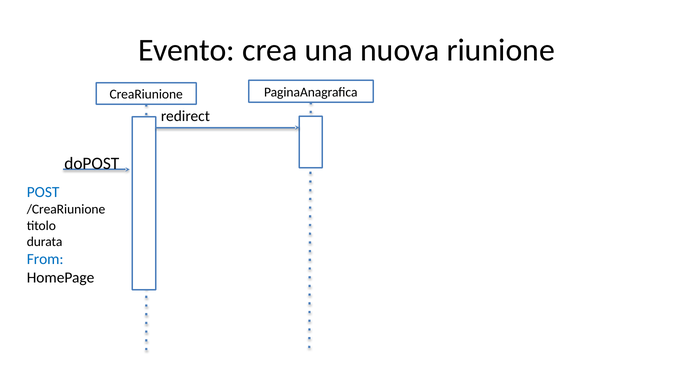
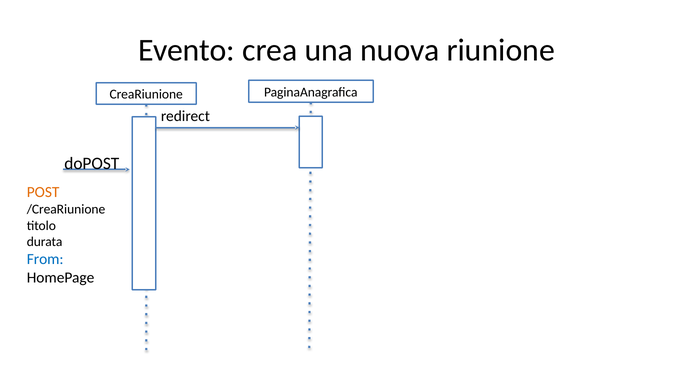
POST colour: blue -> orange (43, 192)
